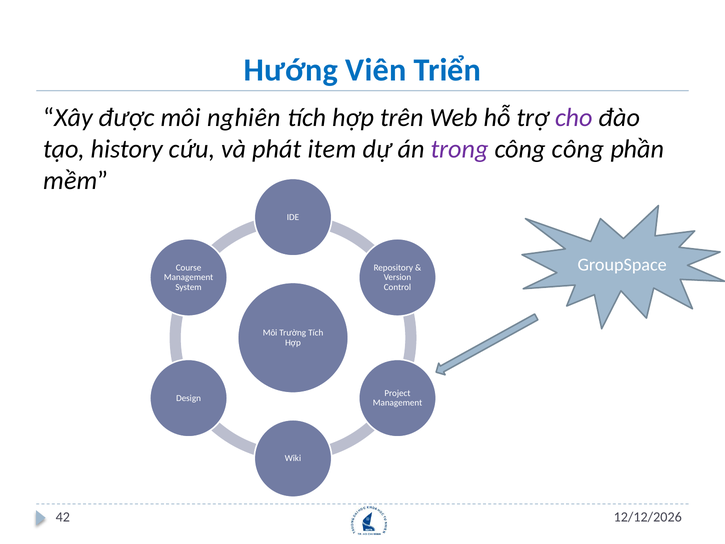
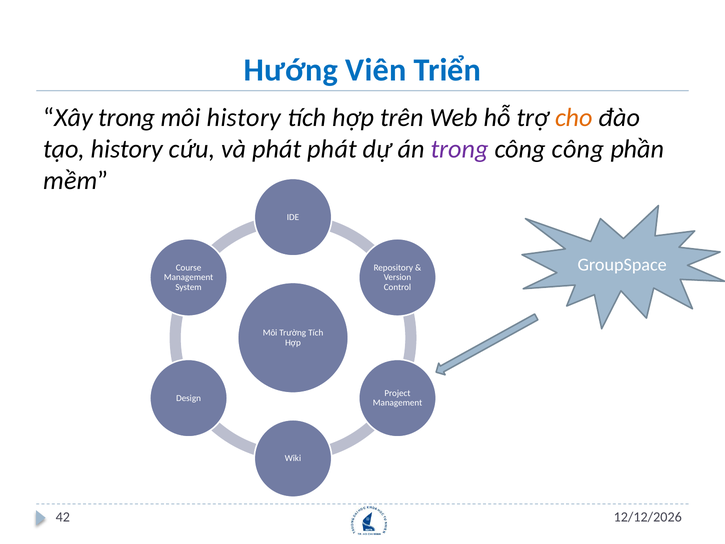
Xây được: được -> trong (127, 118)
môi nghiên: nghiên -> history (244, 118)
cho colour: purple -> orange (574, 118)
phát item: item -> phát (332, 149)
